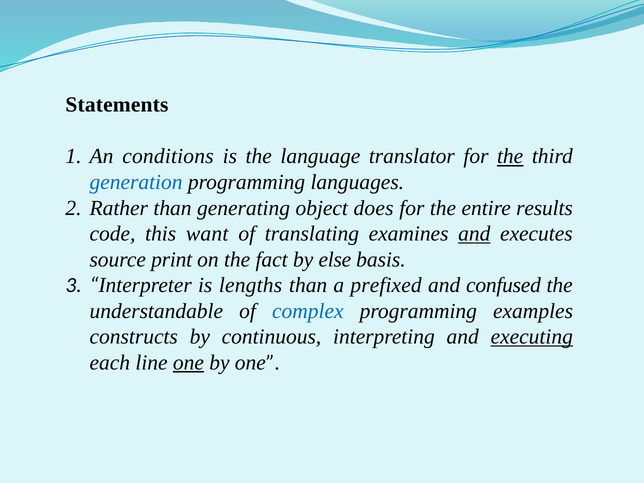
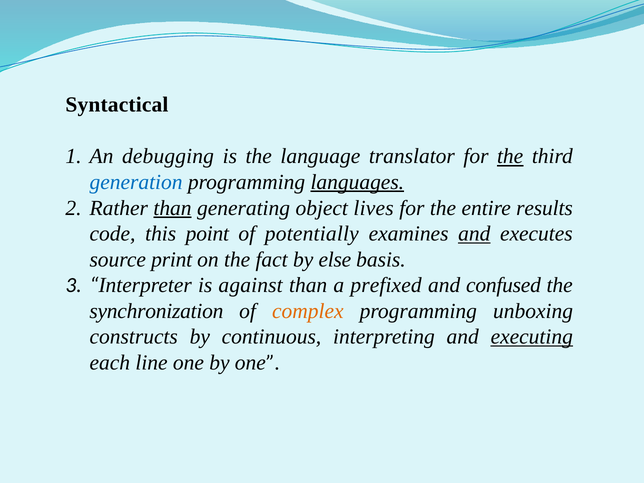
Statements: Statements -> Syntactical (117, 105)
conditions: conditions -> debugging (168, 156)
languages underline: none -> present (357, 182)
than underline: none -> present (173, 208)
does: does -> lives (374, 208)
want: want -> point (207, 234)
translating: translating -> potentially (312, 234)
lengths: lengths -> against (251, 285)
understandable: understandable -> synchronization (156, 311)
complex colour: blue -> orange (308, 311)
examples: examples -> unboxing (533, 311)
one underline: present -> none (188, 362)
